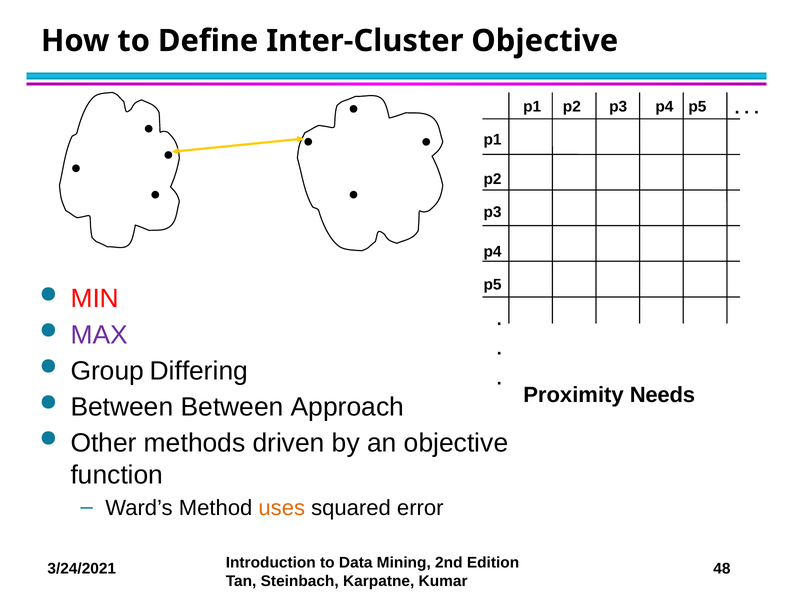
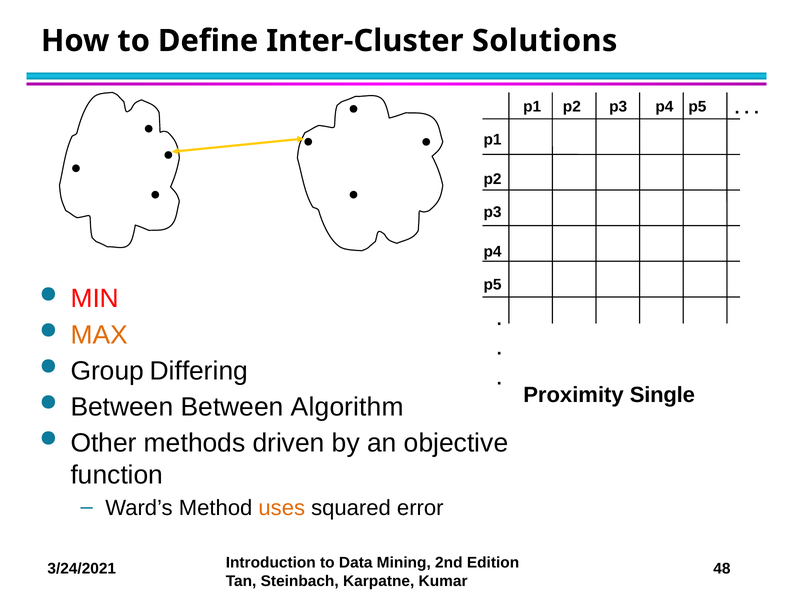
Inter-Cluster Objective: Objective -> Solutions (545, 41)
MAX colour: purple -> orange (99, 335)
Needs: Needs -> Single (662, 395)
Approach: Approach -> Algorithm (347, 408)
